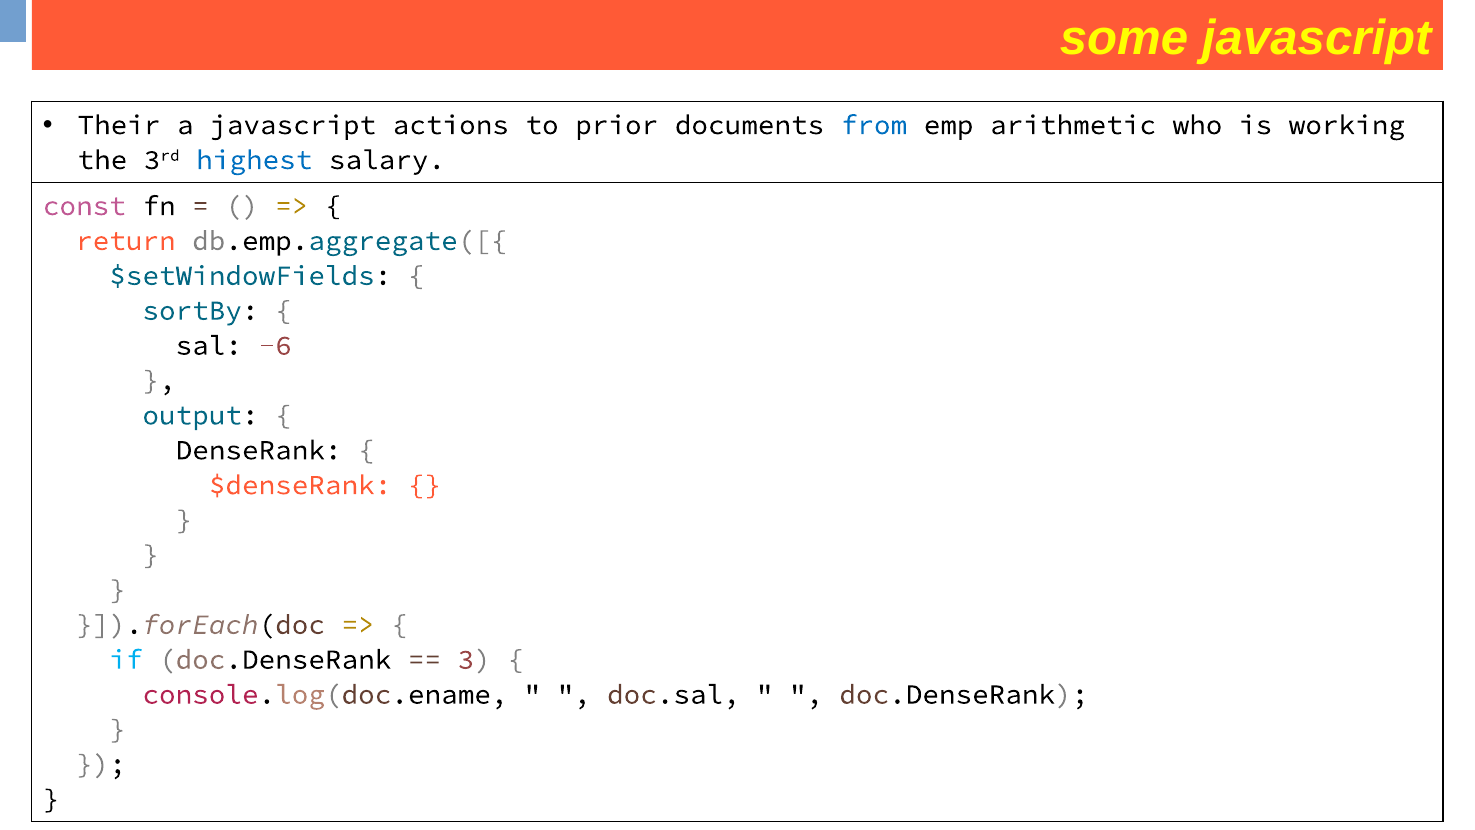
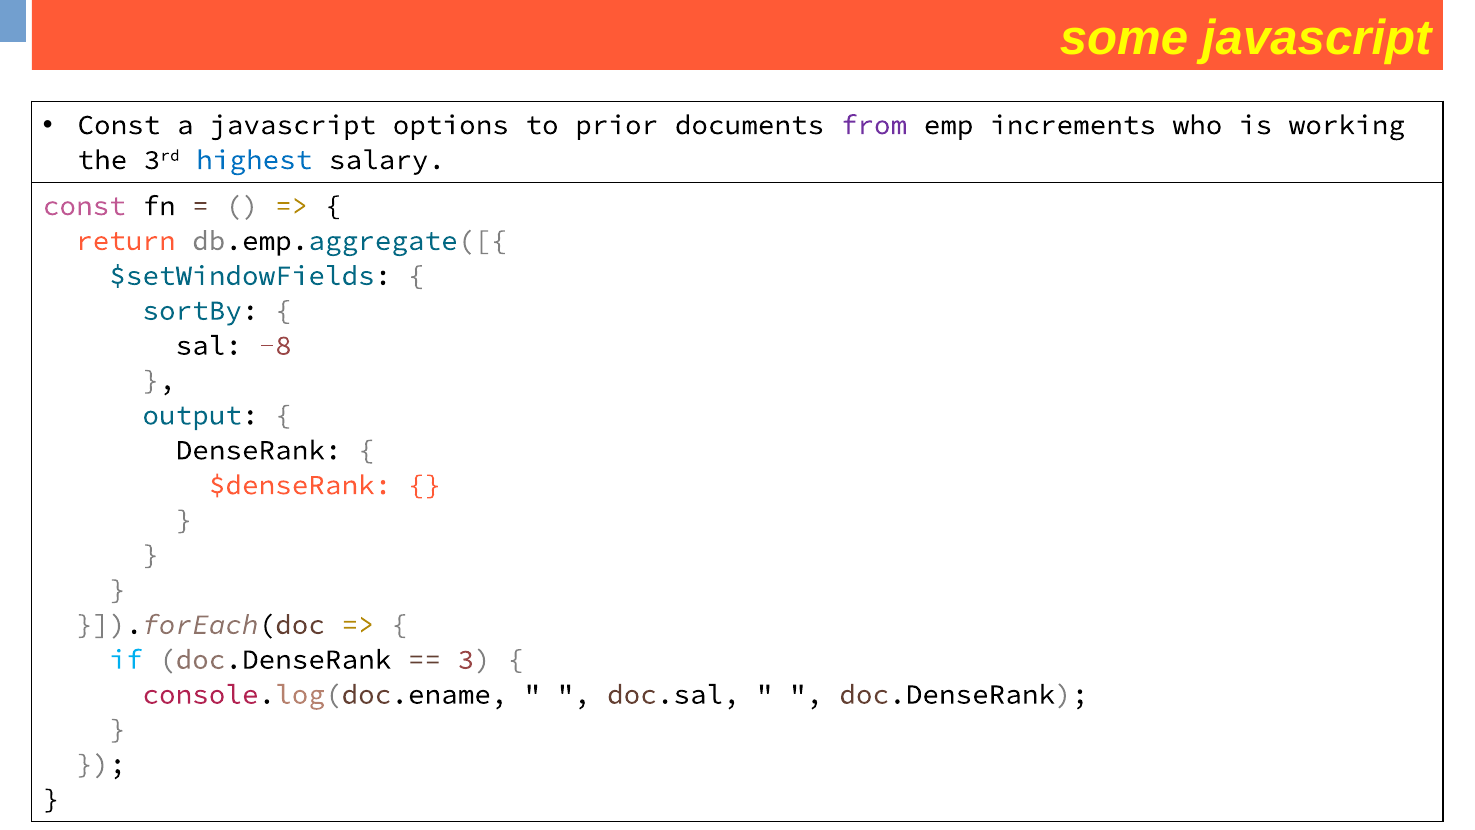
Their: Their -> Const (119, 125)
actions: actions -> options (451, 125)
from colour: blue -> purple (874, 125)
arithmetic: arithmetic -> increments (1073, 125)
-6: -6 -> -8 (275, 345)
